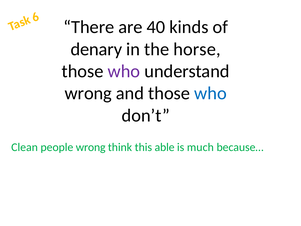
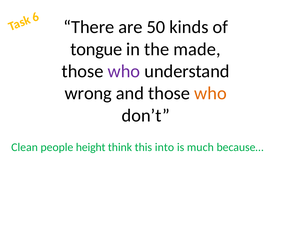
40: 40 -> 50 (156, 27)
denary: denary -> tongue (96, 49)
horse: horse -> made (197, 49)
who colour: blue -> orange (210, 93)
people wrong: wrong -> height (91, 147)
able: able -> into (164, 147)
